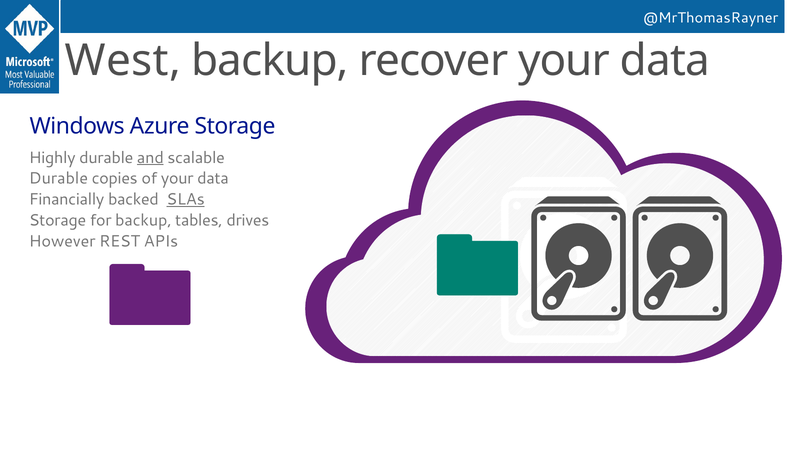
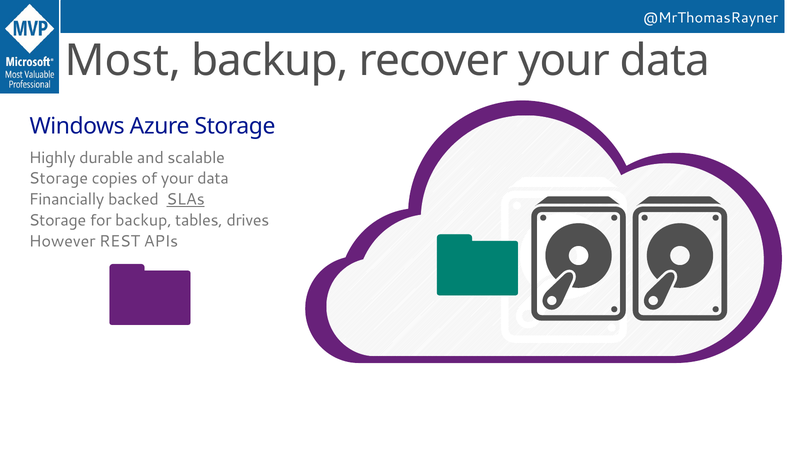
West: West -> Most (123, 60)
and underline: present -> none (150, 158)
Durable: Durable -> Storage (58, 179)
